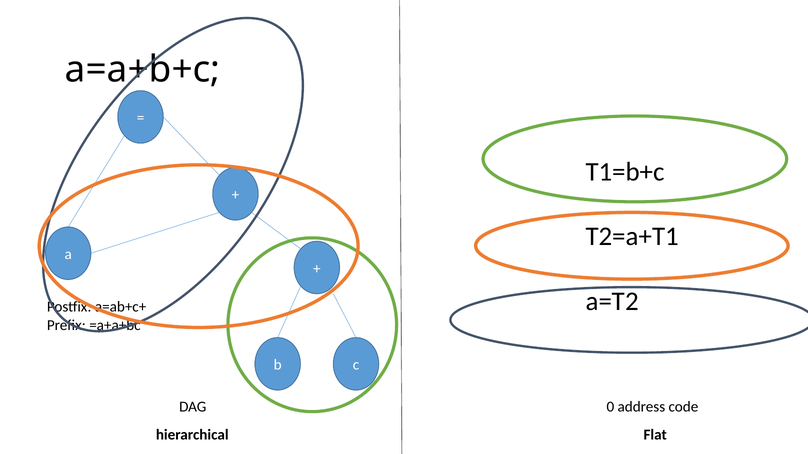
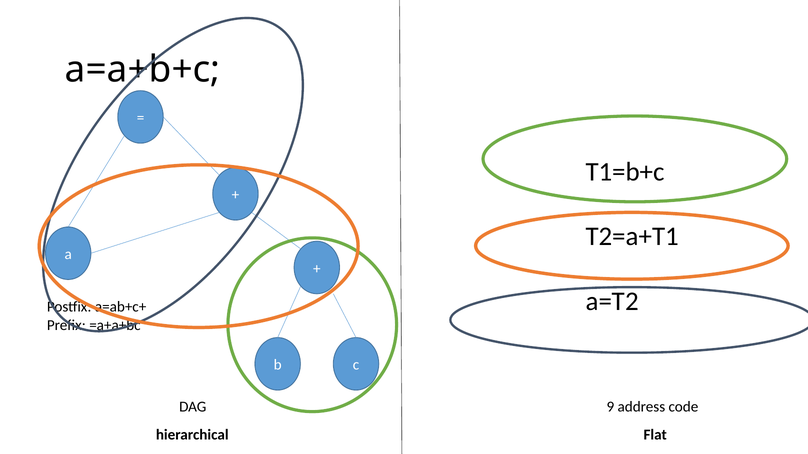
0: 0 -> 9 (610, 407)
